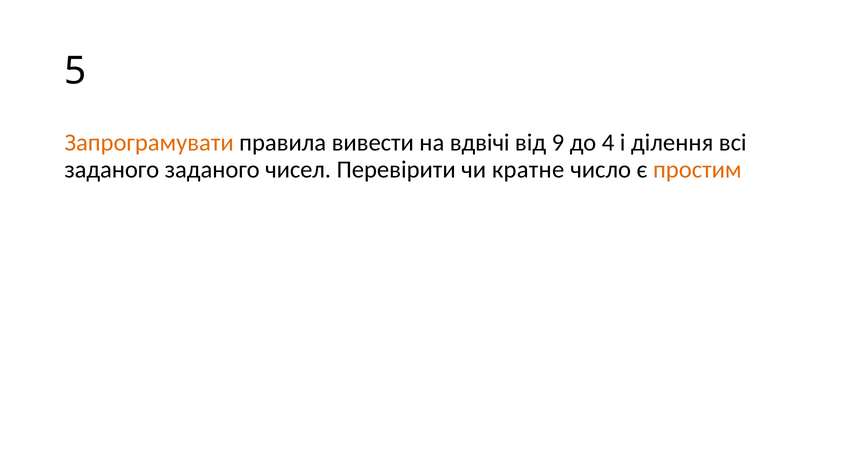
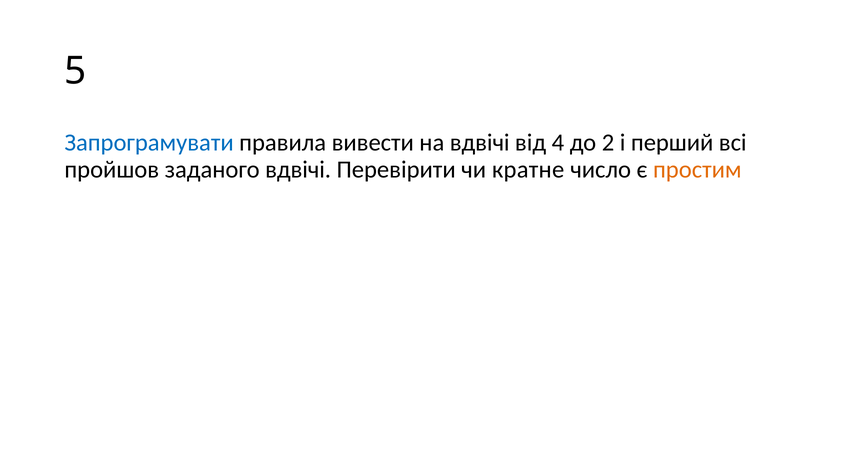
Запрограмувати colour: orange -> blue (149, 143)
9: 9 -> 4 (558, 143)
4: 4 -> 2 (608, 143)
ділення: ділення -> перший (672, 143)
заданого: заданого -> пройшов (112, 169)
заданого чисел: чисел -> вдвічі (298, 169)
